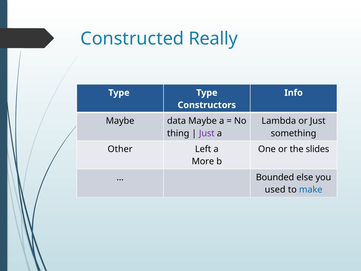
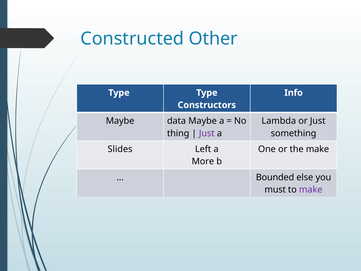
Really: Really -> Other (213, 39)
Other: Other -> Slides (120, 149)
the slides: slides -> make (317, 149)
used: used -> must (275, 190)
make colour: blue -> purple (311, 190)
